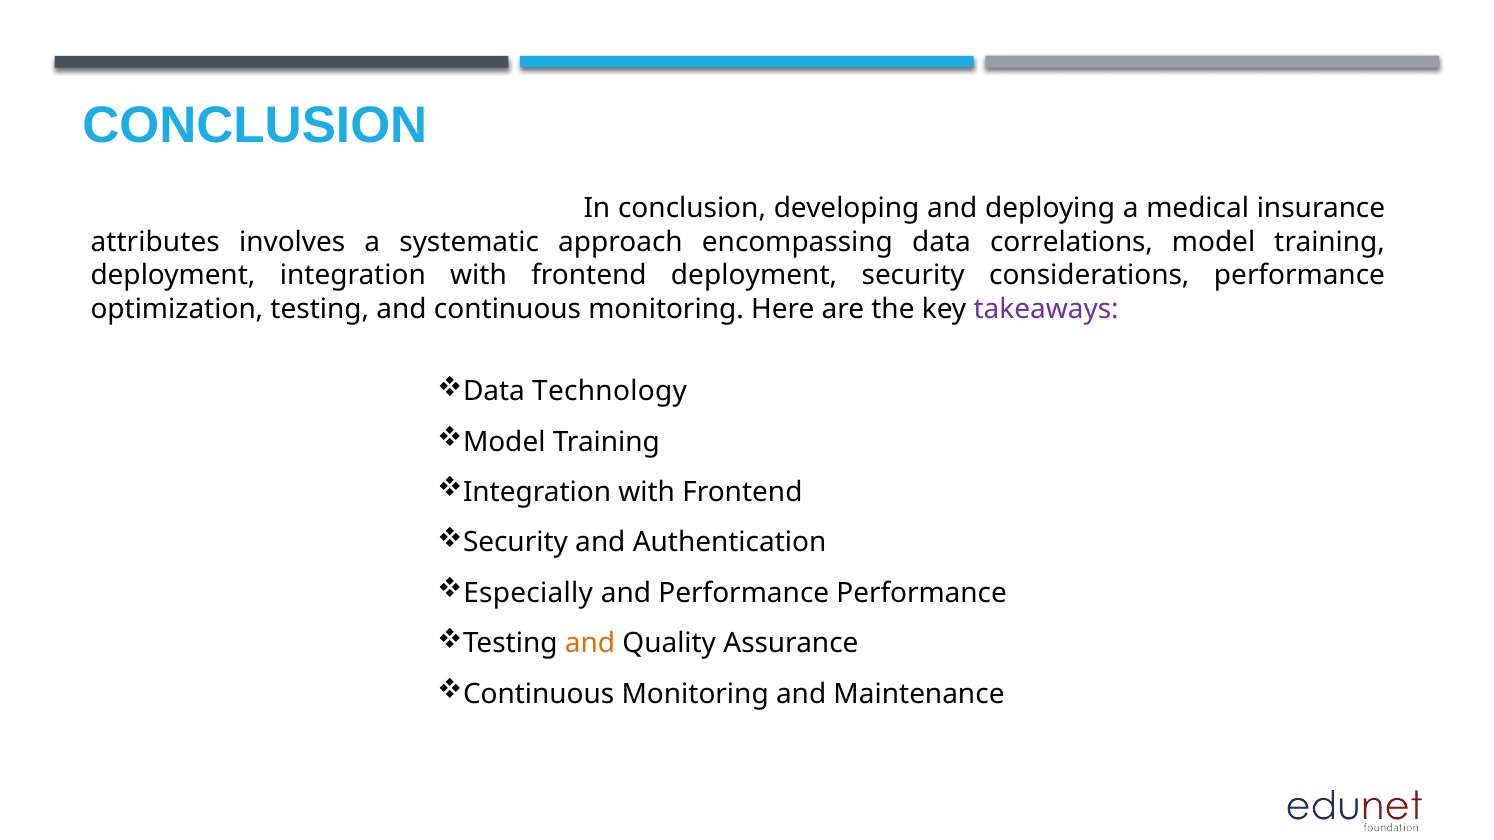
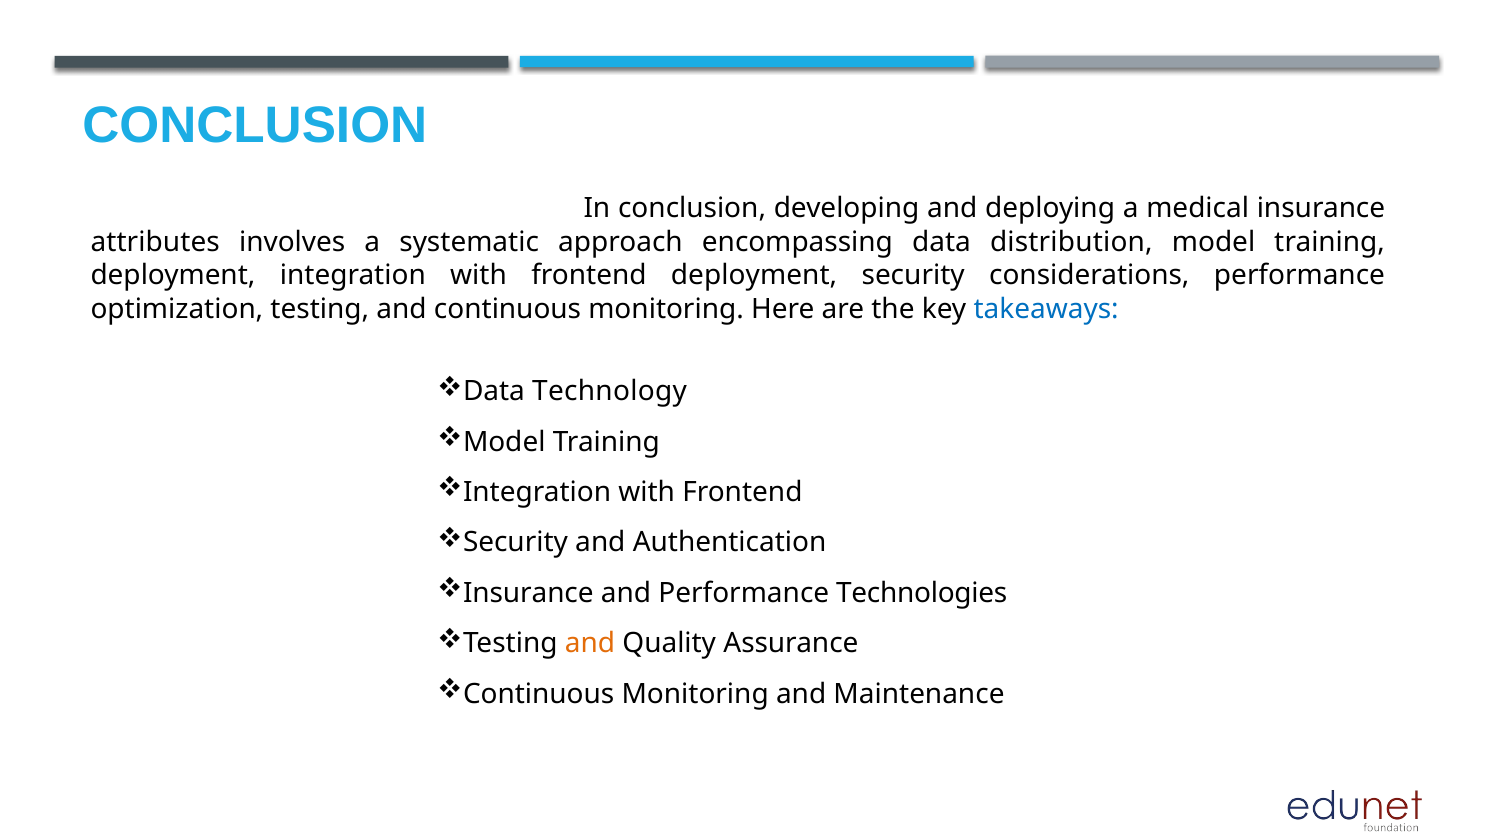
correlations: correlations -> distribution (1071, 242)
takeaways colour: purple -> blue (1046, 309)
Especially: Especially -> Insurance (528, 593)
Performance Performance: Performance -> Technologies (922, 593)
